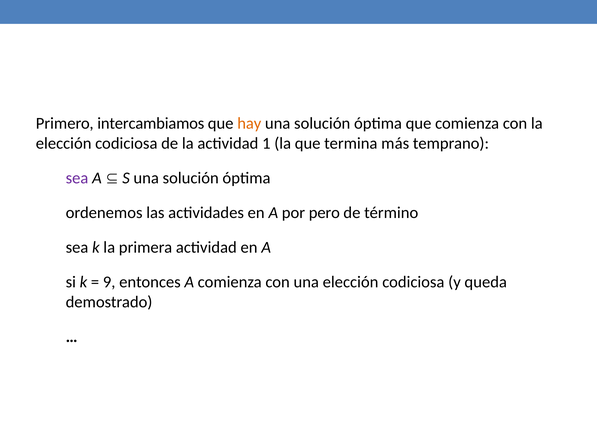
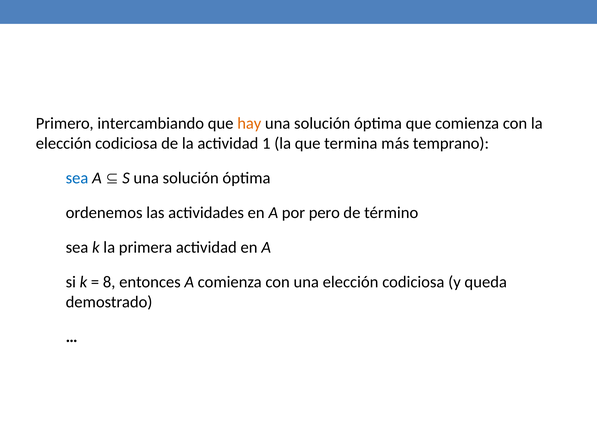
intercambiamos: intercambiamos -> intercambiando (151, 123)
sea colour: purple -> blue (77, 178)
9: 9 -> 8 (109, 282)
